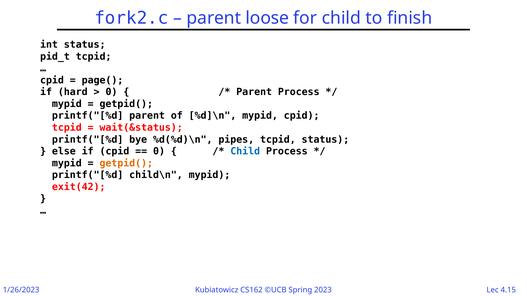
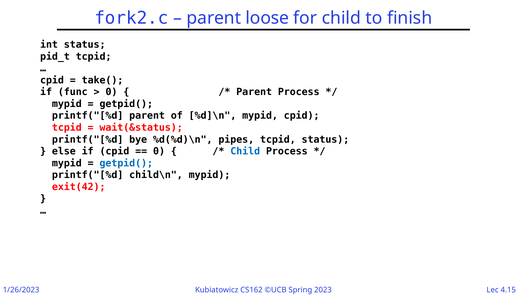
page(: page( -> take( (103, 80)
hard: hard -> func (73, 92)
getpid( colour: orange -> blue (126, 163)
